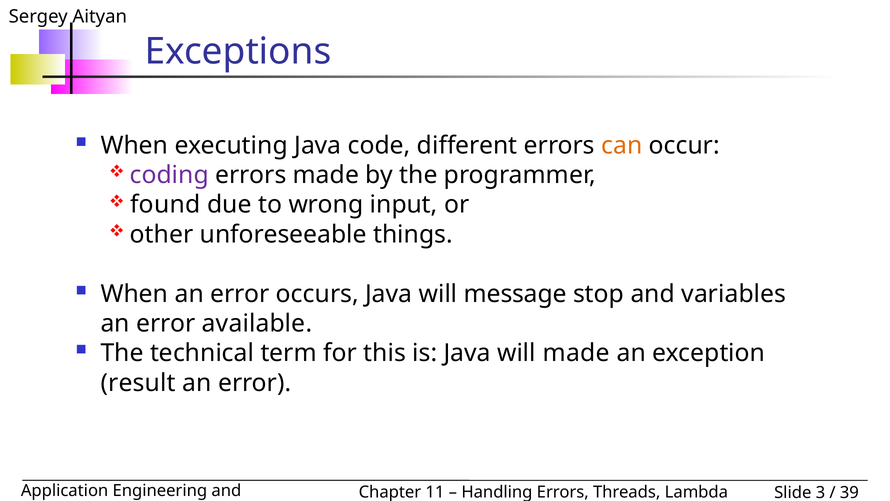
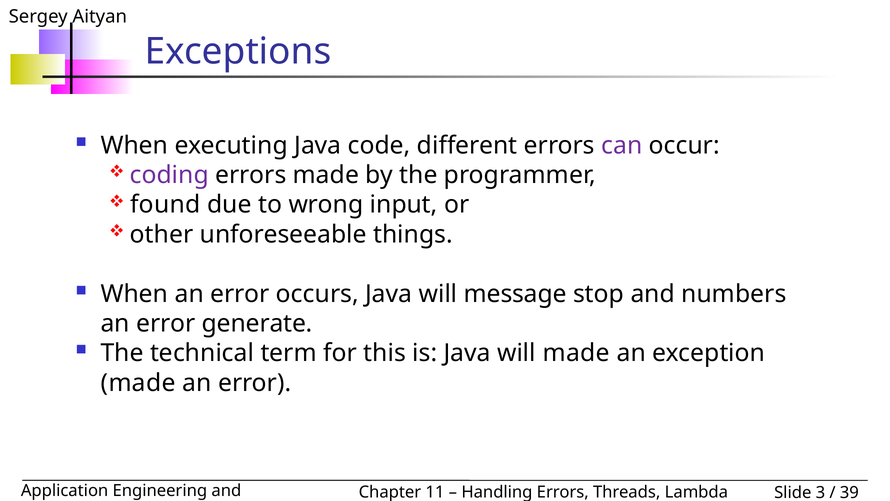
can colour: orange -> purple (622, 145)
variables: variables -> numbers (734, 294)
available: available -> generate (257, 323)
result: result -> made (138, 383)
